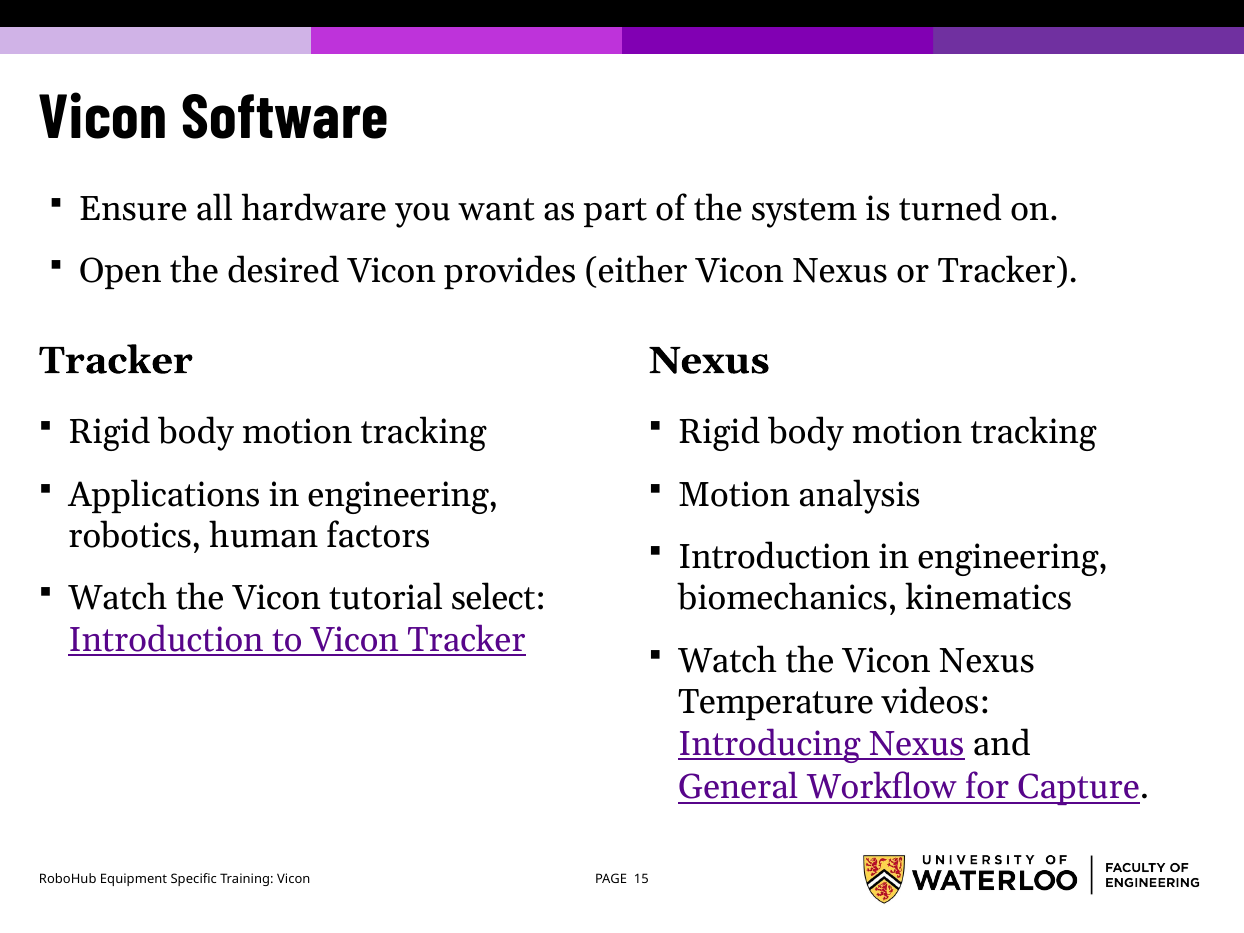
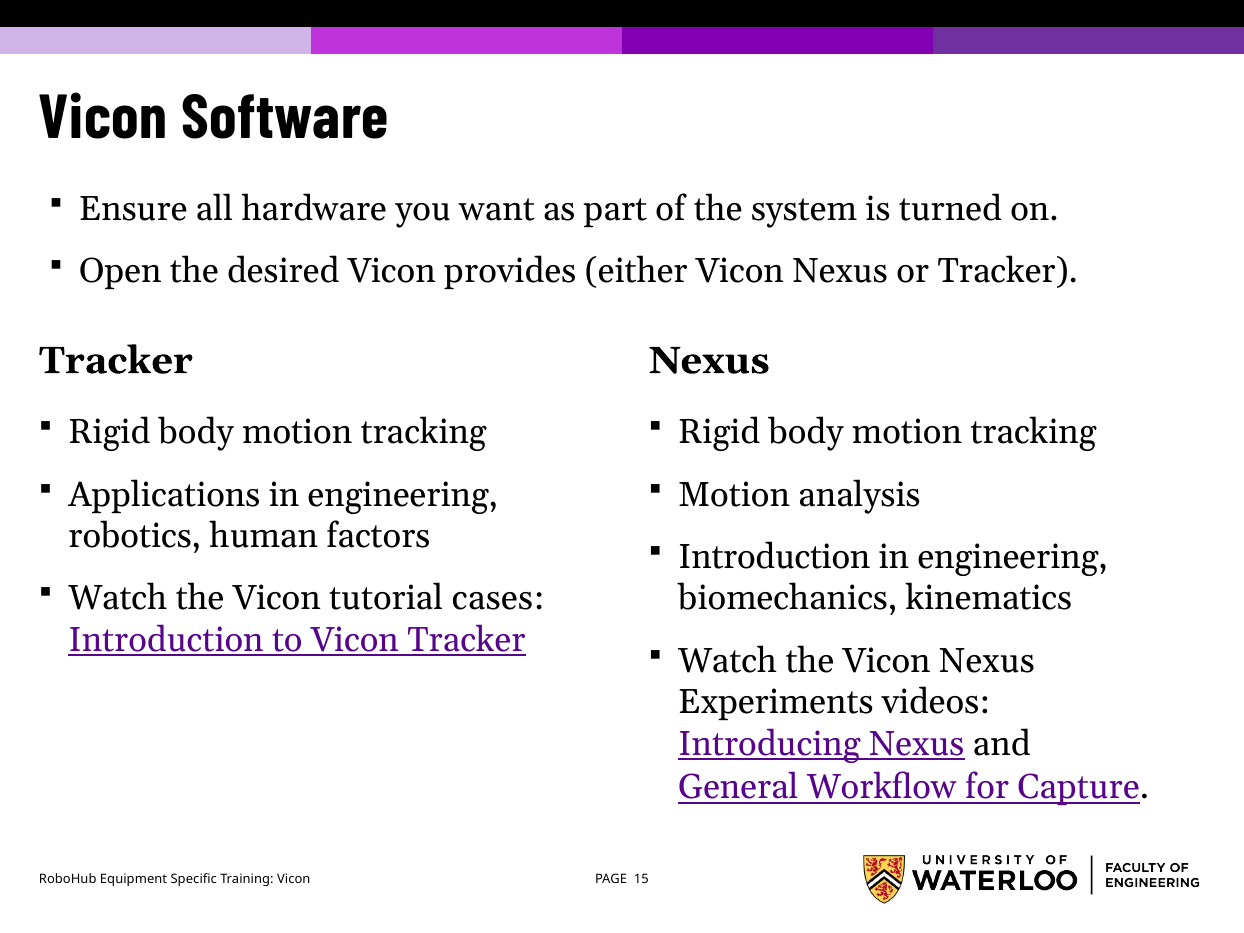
select: select -> cases (498, 598)
Temperature: Temperature -> Experiments (776, 702)
